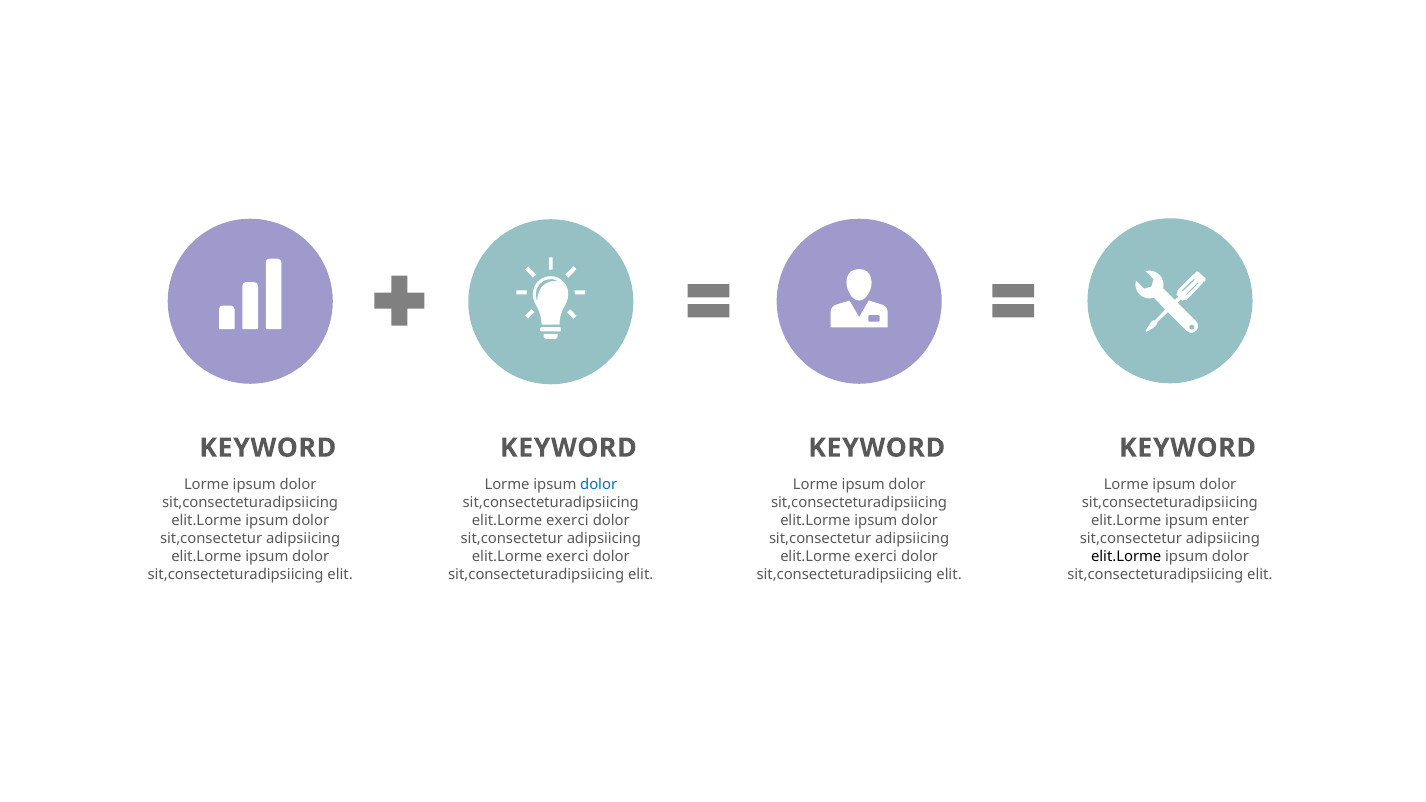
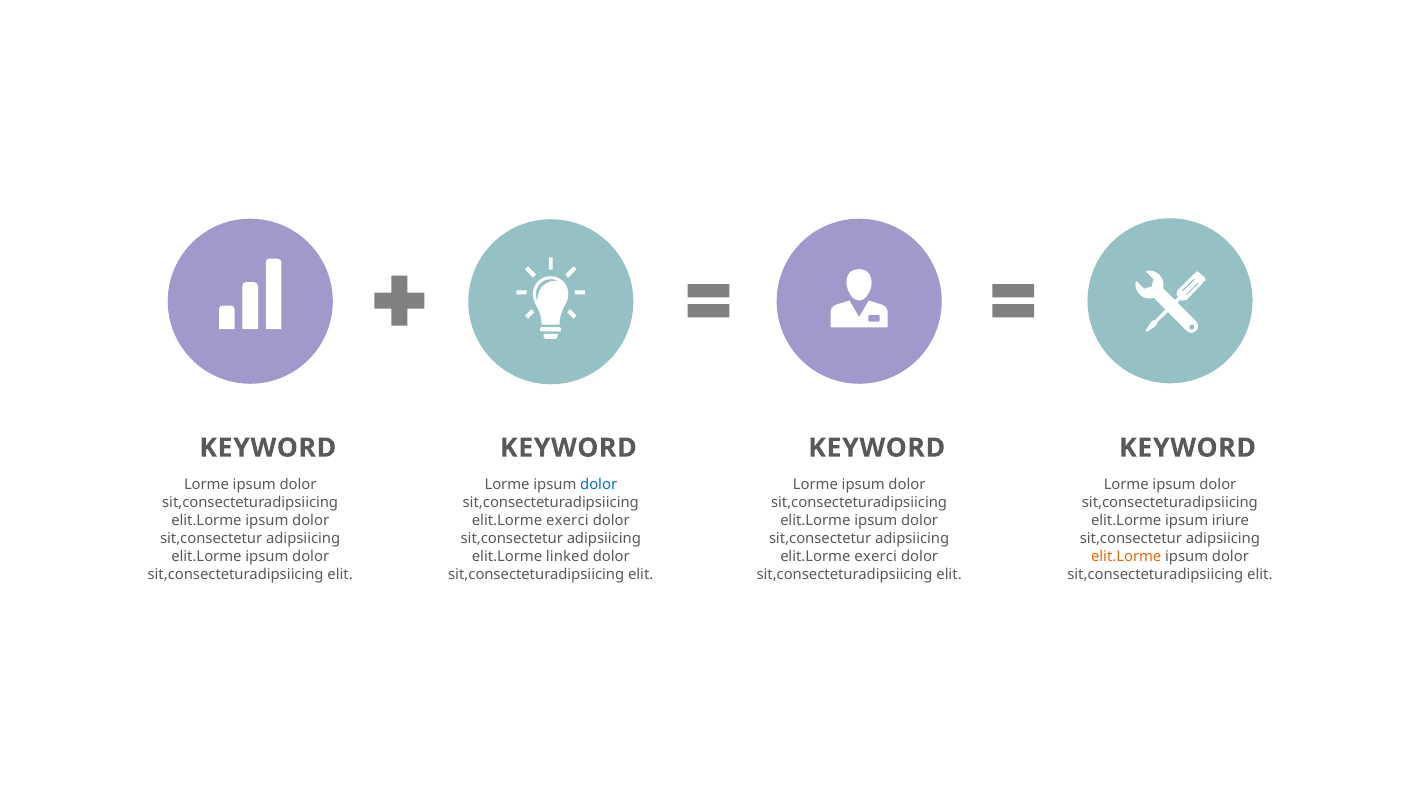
enter: enter -> iriure (1230, 521)
exerci: exerci -> linked (567, 556)
elit.Lorme colour: black -> orange (1126, 556)
